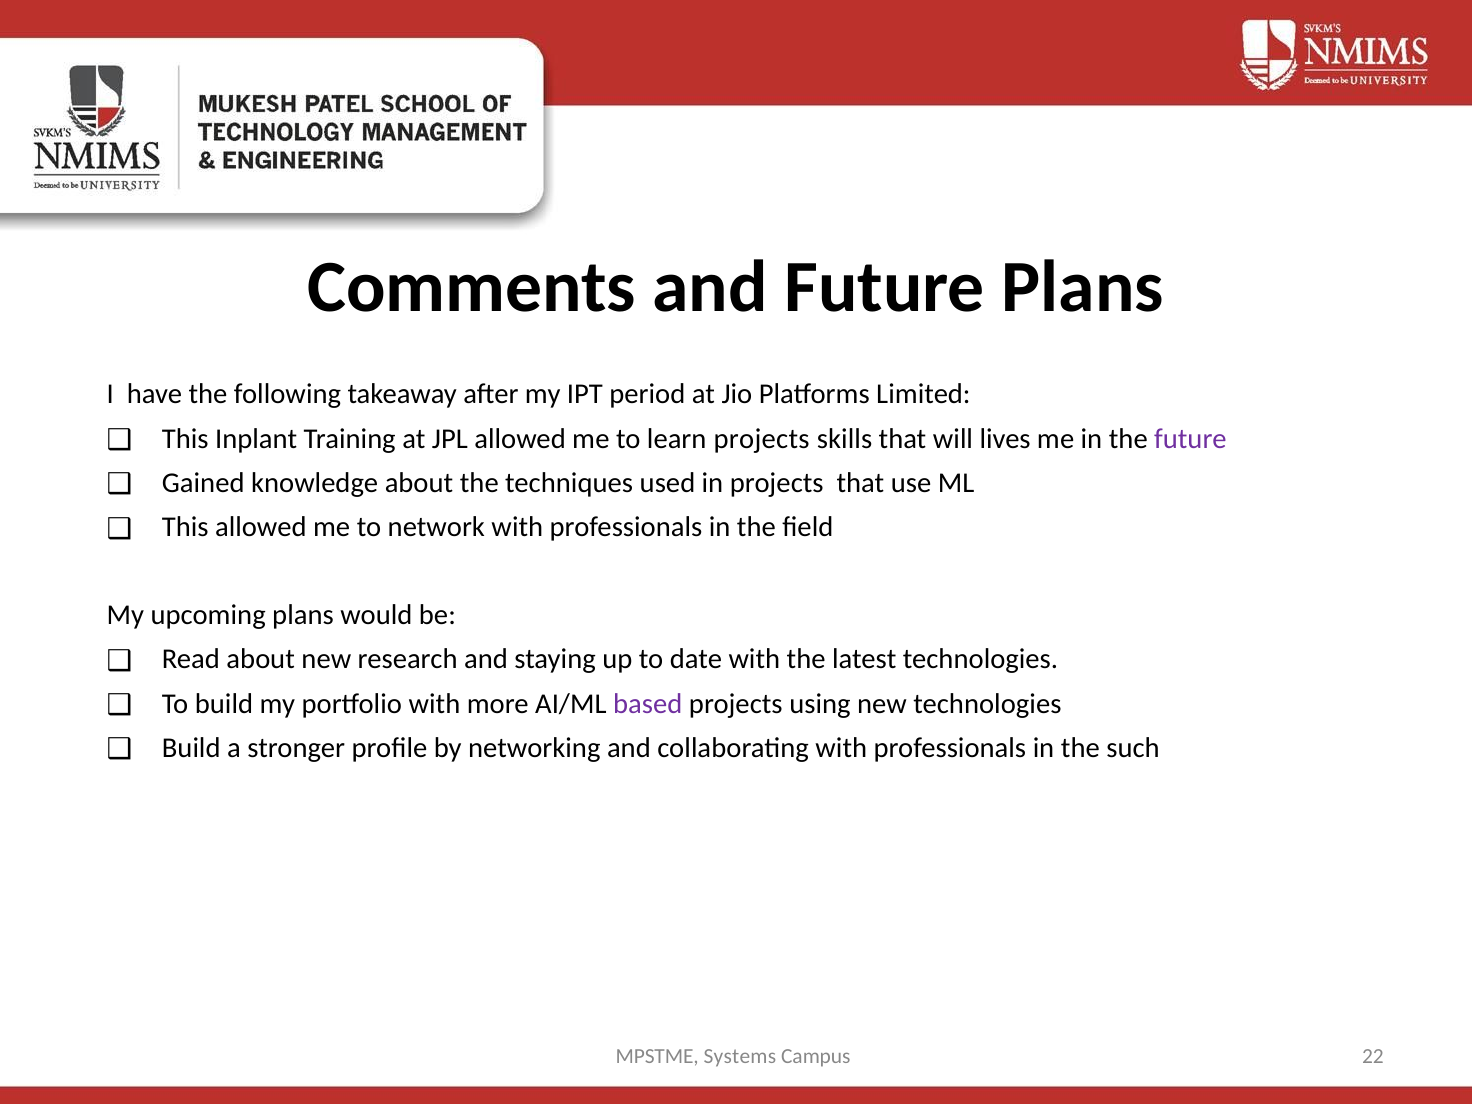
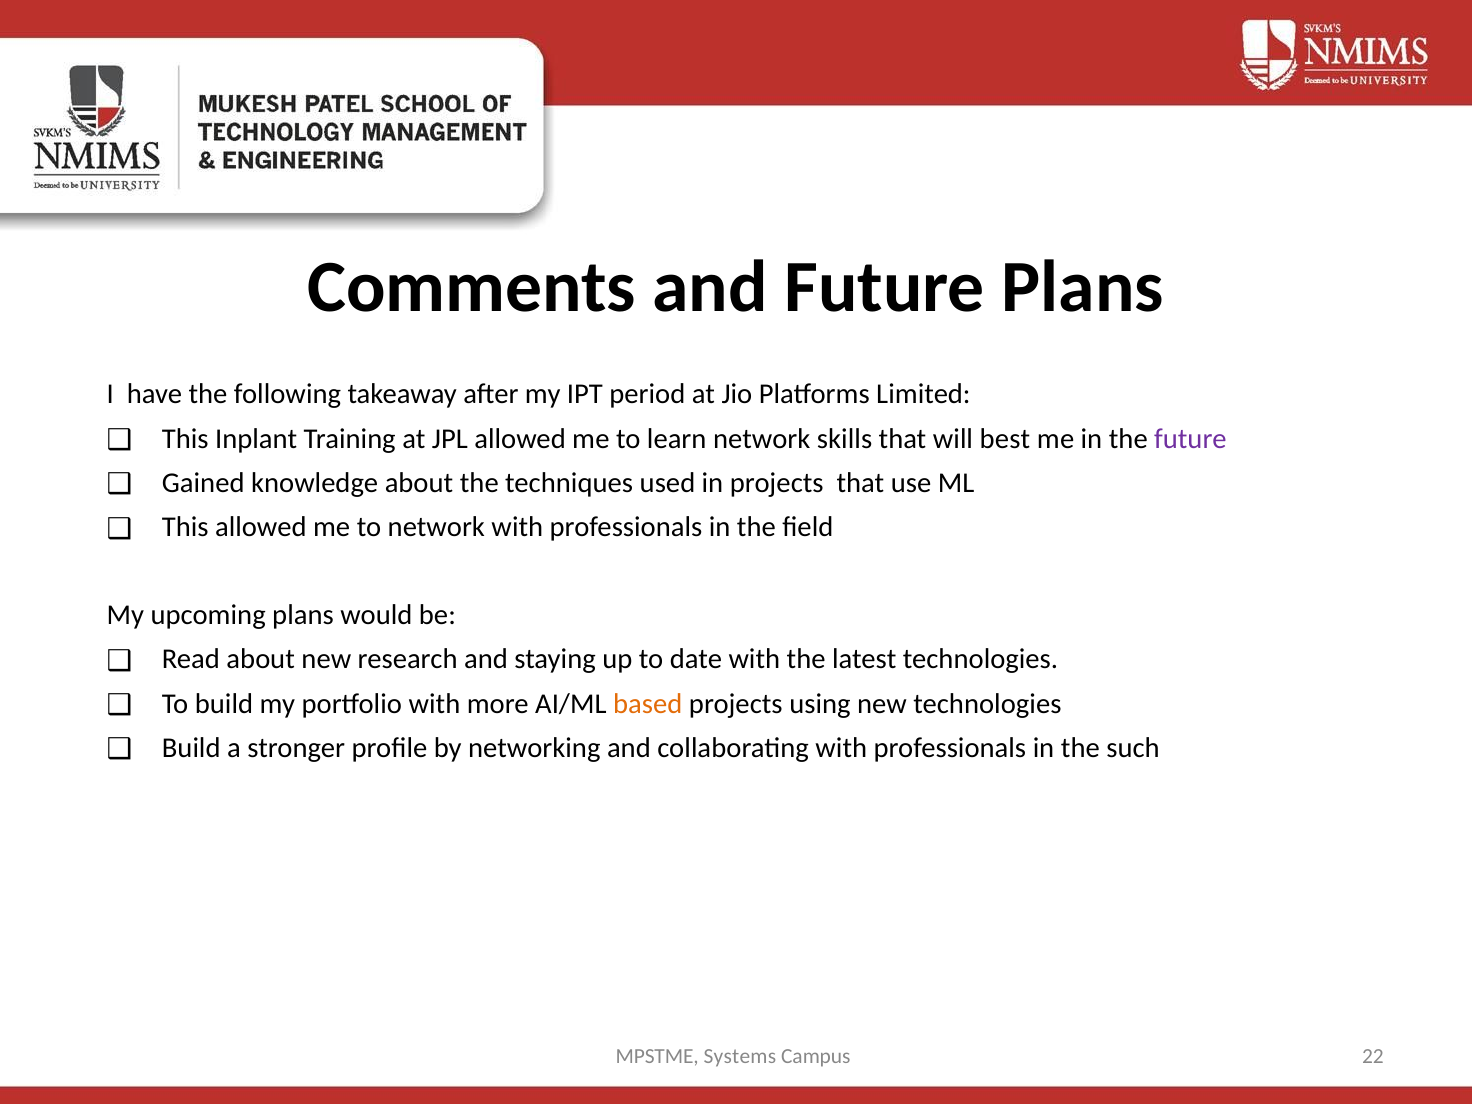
learn projects: projects -> network (762, 439)
lives: lives -> best (1005, 439)
based colour: purple -> orange (648, 704)
